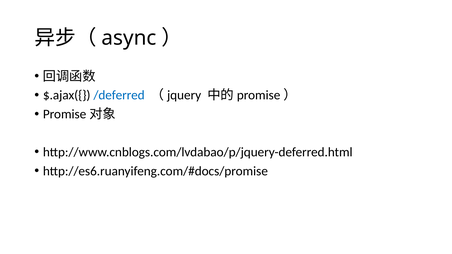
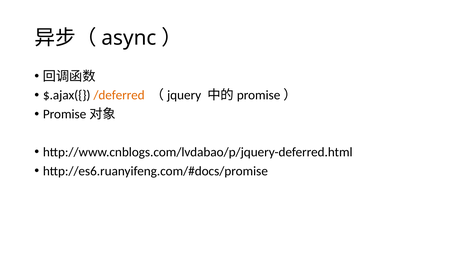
/deferred colour: blue -> orange (119, 95)
